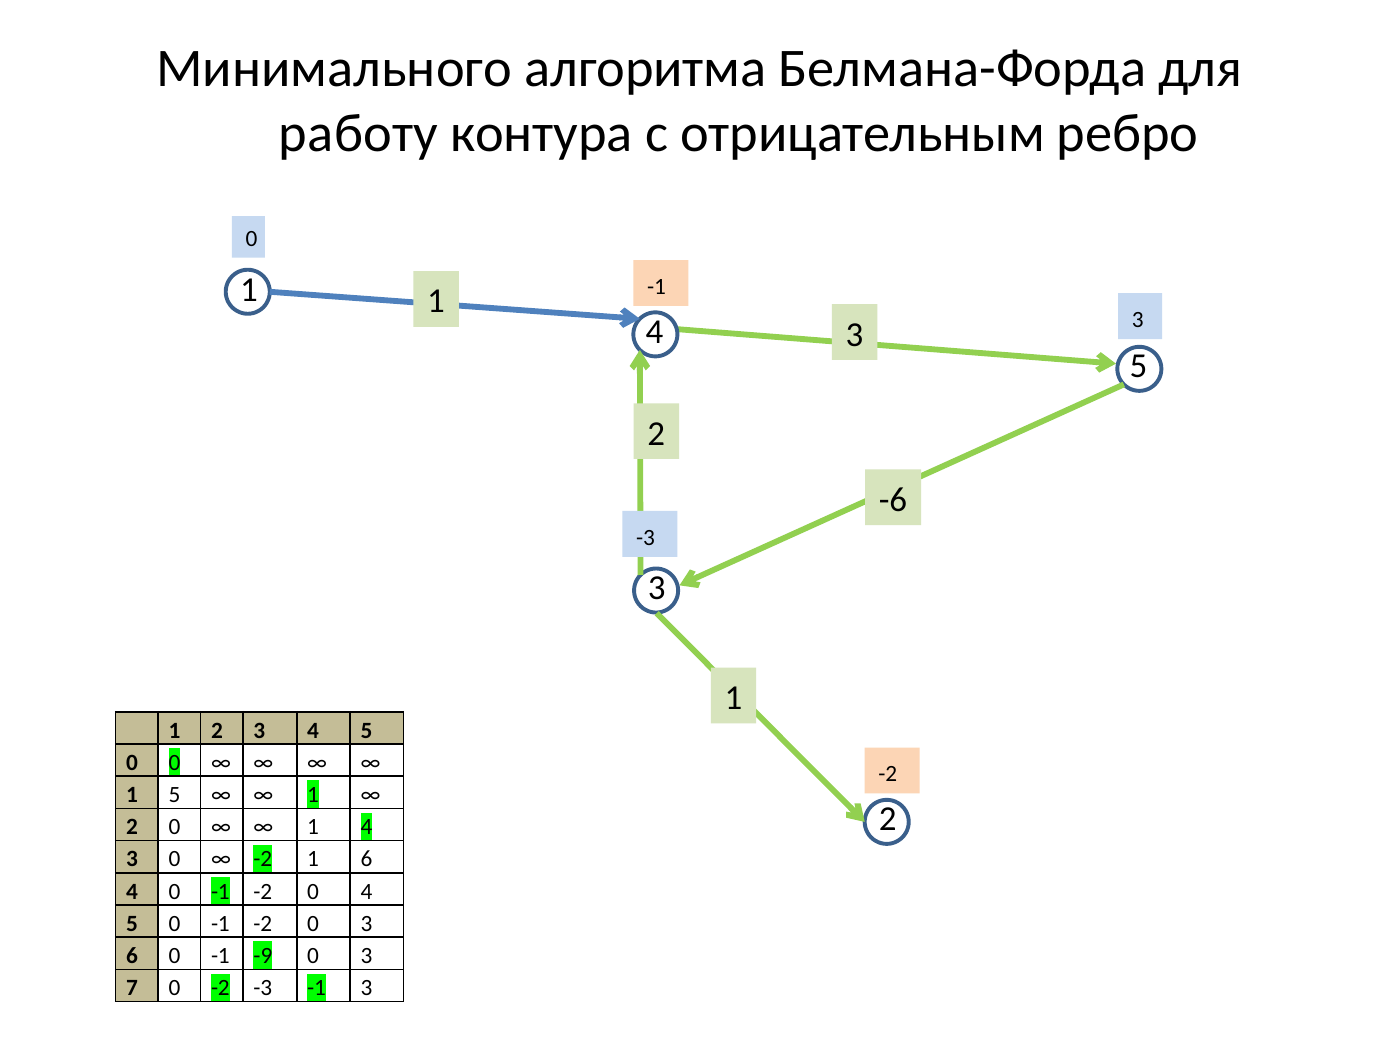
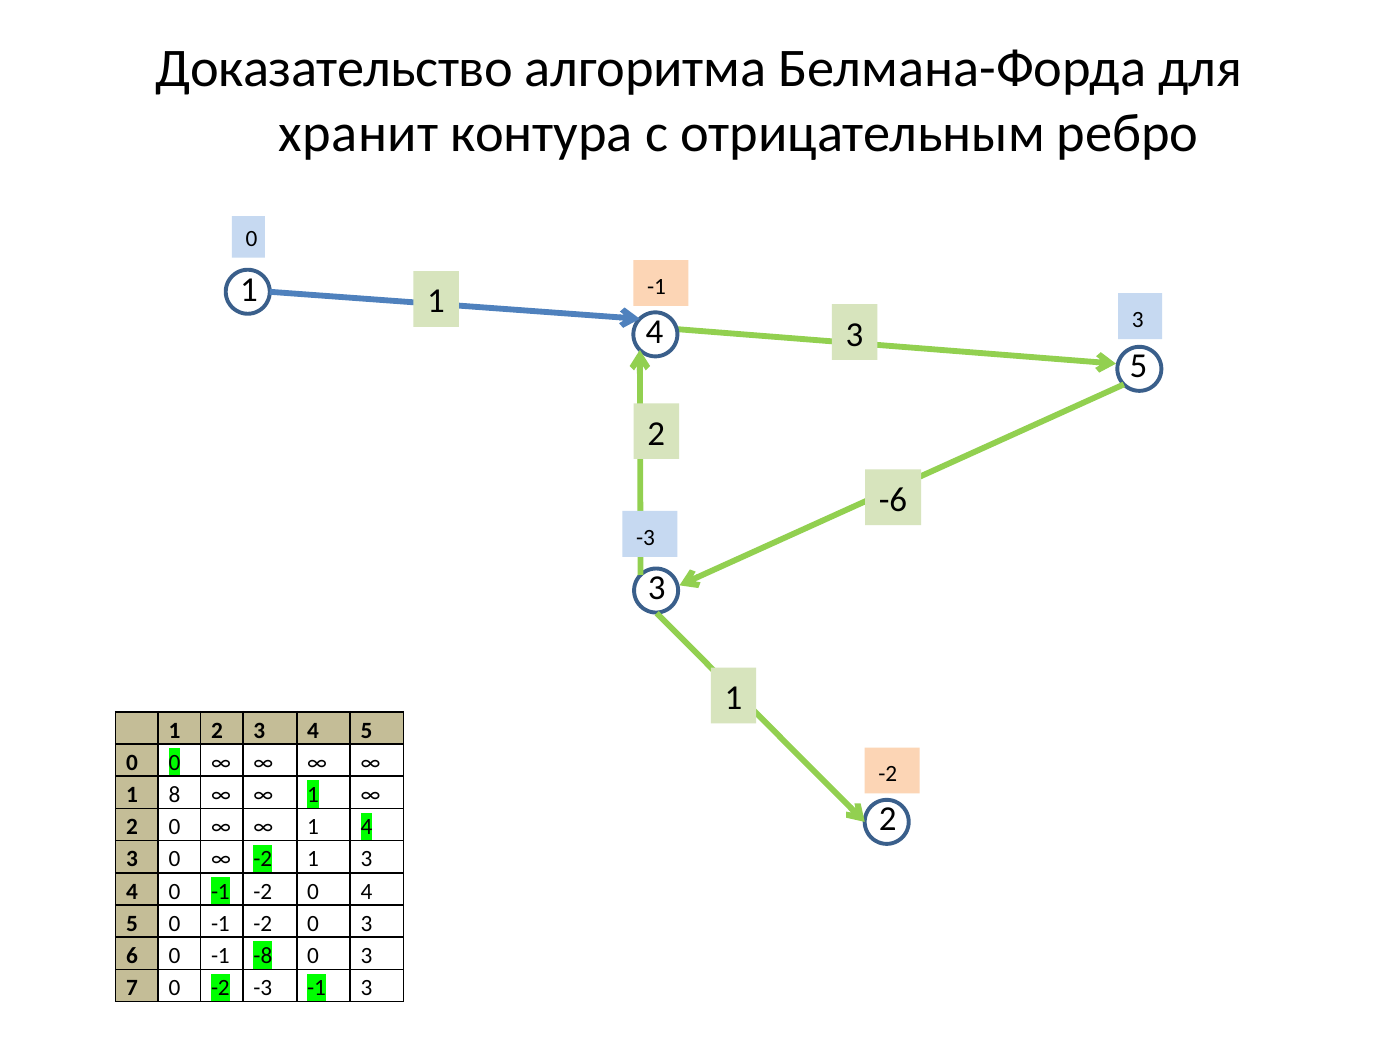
Минимального: Минимального -> Доказательство (335, 68)
работу: работу -> хранит (359, 134)
1 5: 5 -> 8 (174, 795)
-2 1 6: 6 -> 3 (366, 859)
-9: -9 -> -8 (263, 956)
